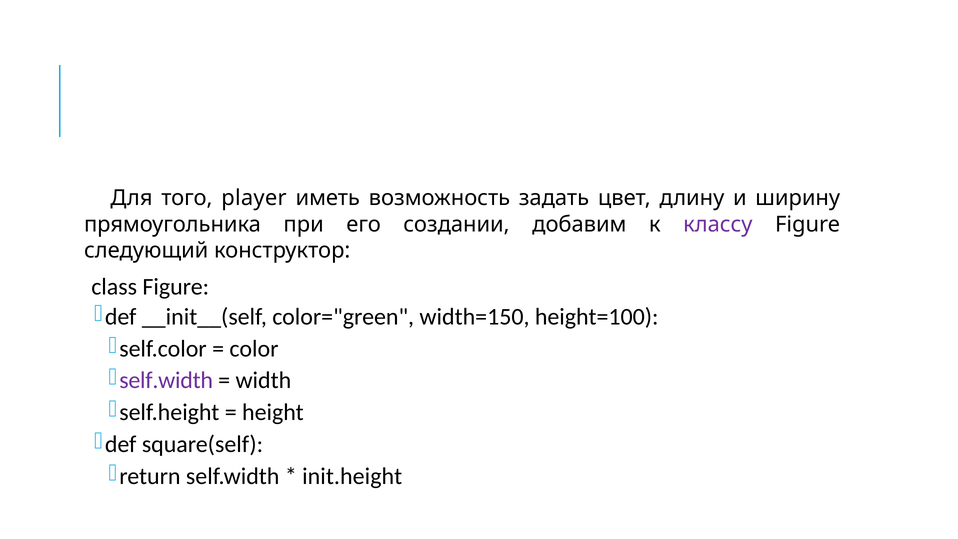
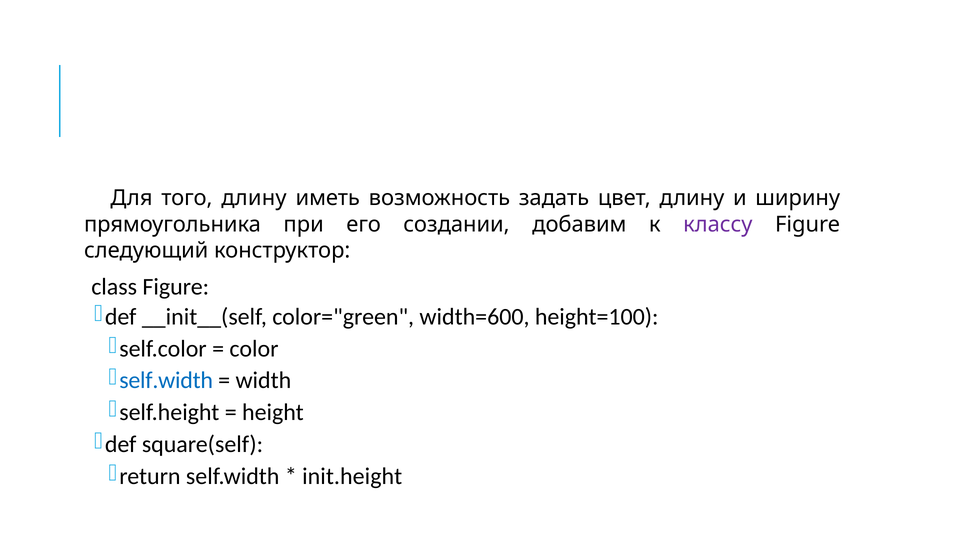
того player: player -> длину (254, 198)
width=150: width=150 -> width=600 (474, 317)
self.width colour: purple -> blue (166, 380)
